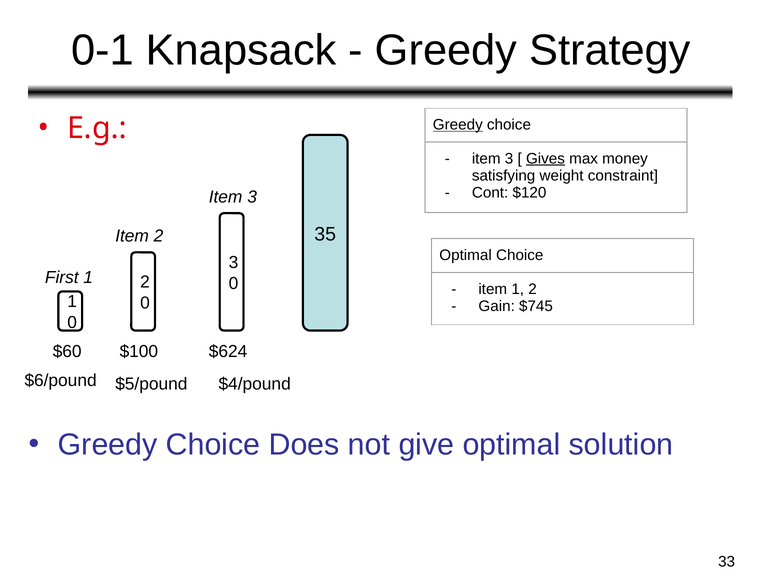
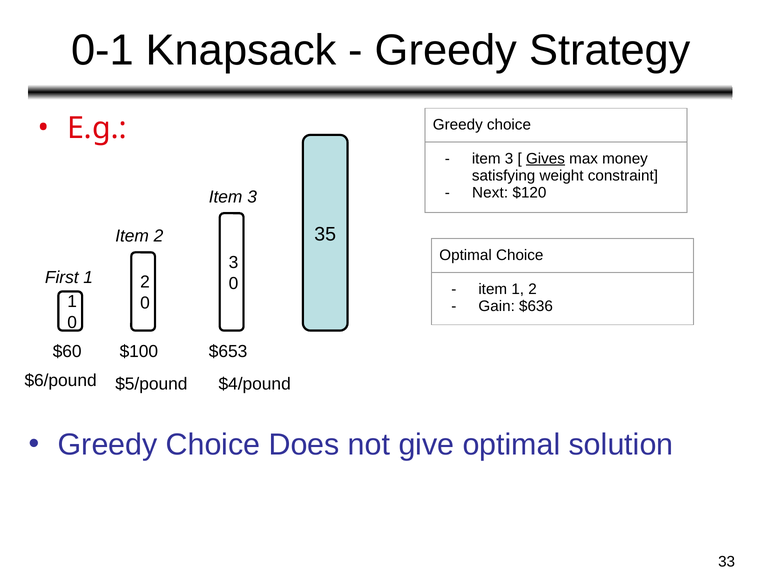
Greedy underline: present -> none (458, 125)
Cont: Cont -> Next (490, 193)
$745: $745 -> $636 (536, 306)
$624: $624 -> $653 (228, 351)
